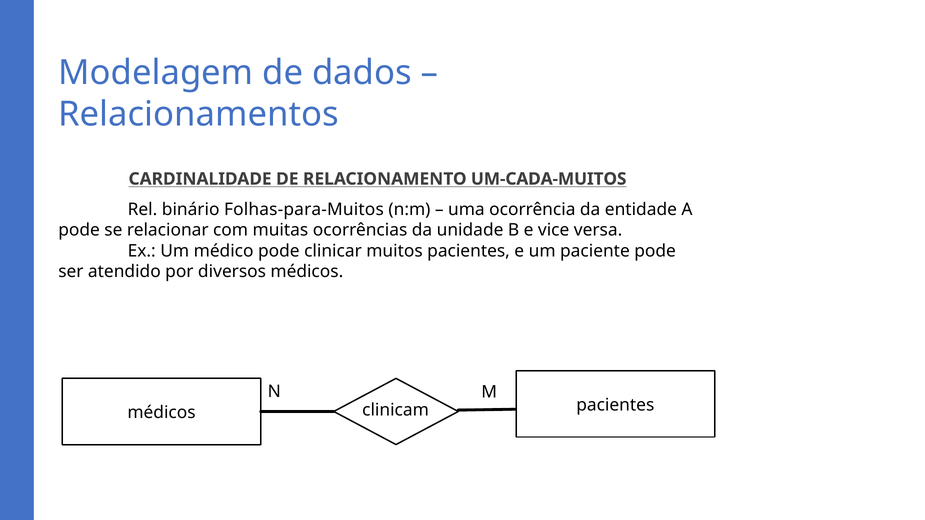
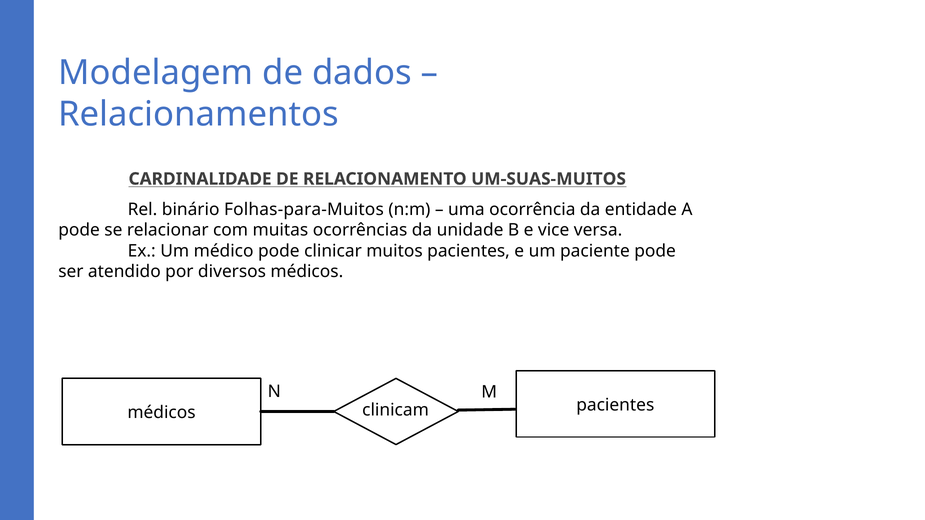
UM-CADA-MUITOS: UM-CADA-MUITOS -> UM-SUAS-MUITOS (549, 179)
